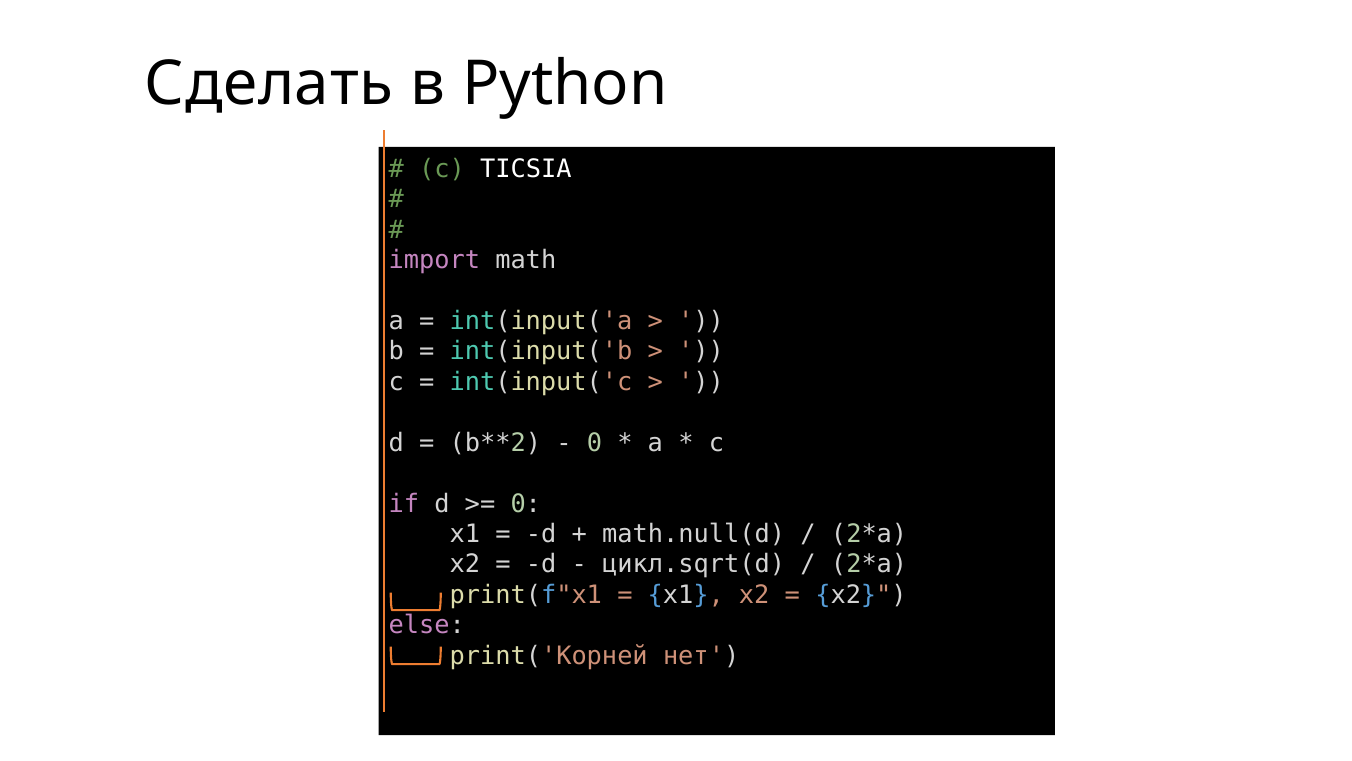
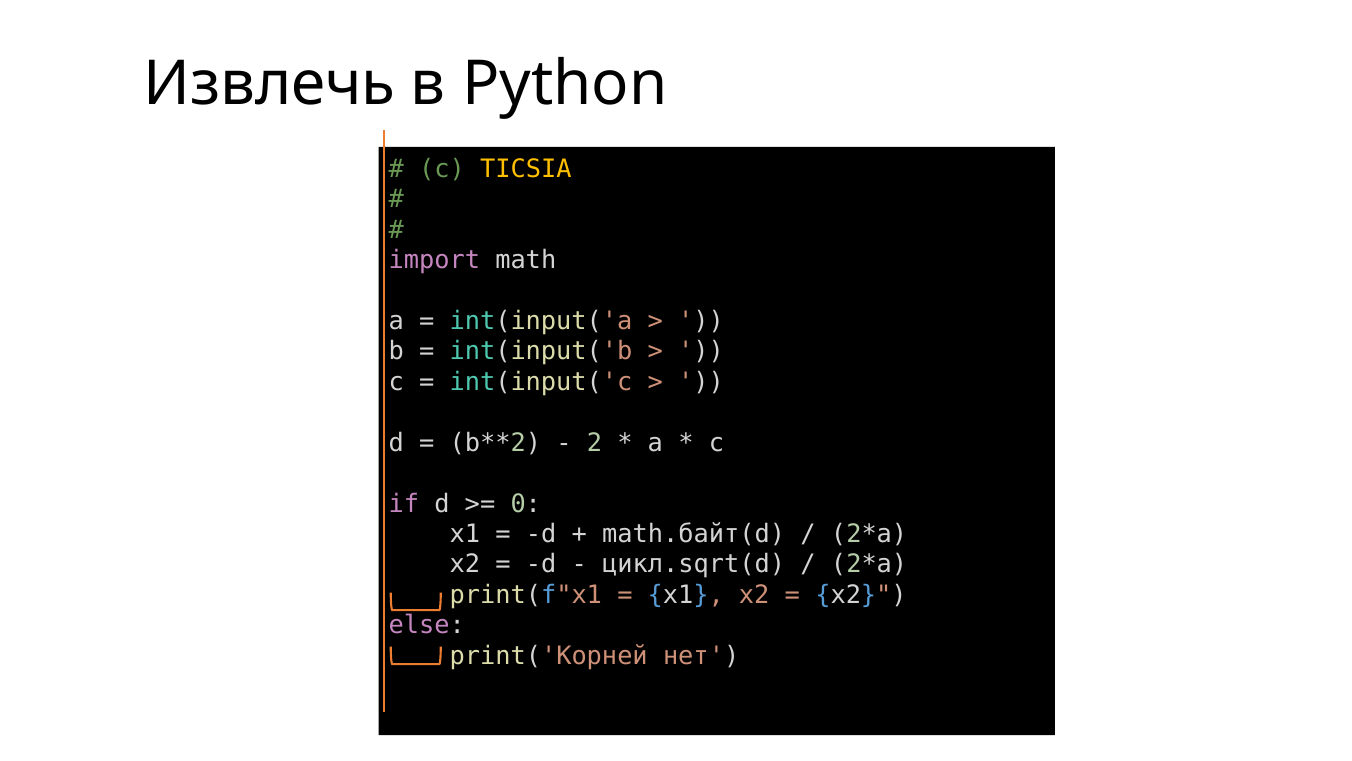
Сделать: Сделать -> Извлечь (269, 84)
TICSIA colour: white -> yellow (526, 169)
0: 0 -> 2 (595, 442)
math.null(d: math.null(d -> math.байт(d (694, 534)
